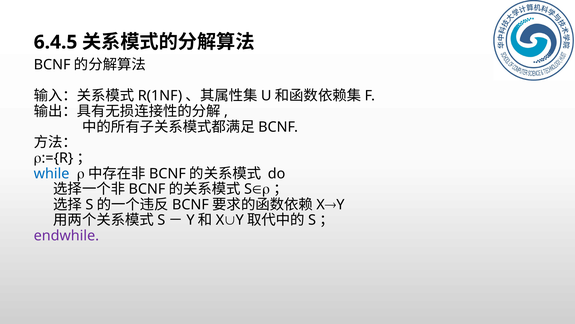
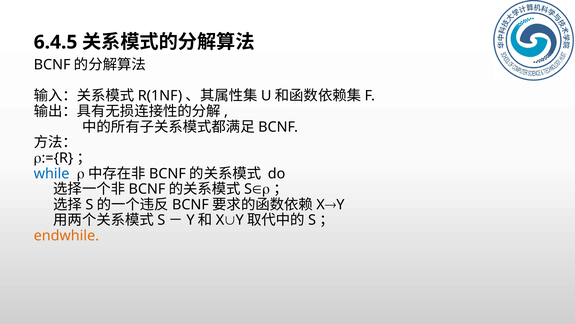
endwhile colour: purple -> orange (66, 235)
